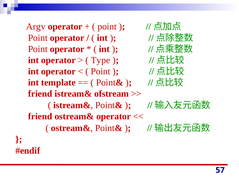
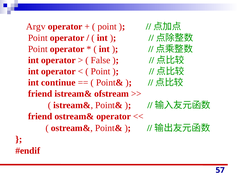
Type: Type -> False (101, 60)
template: template -> continue (58, 83)
